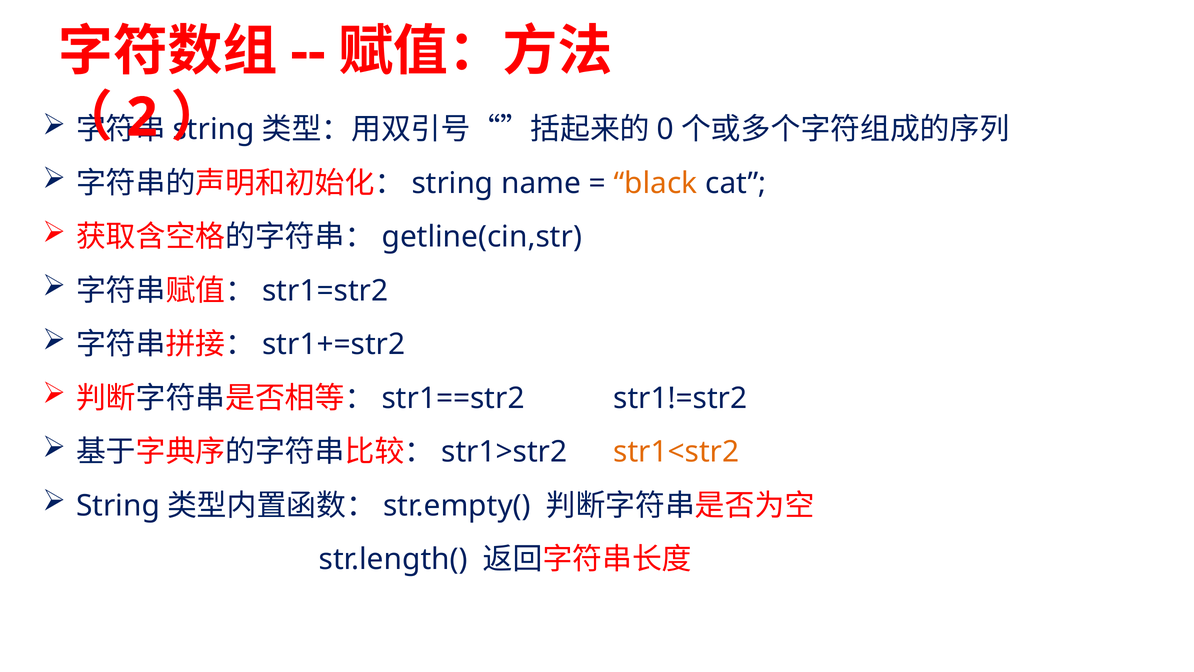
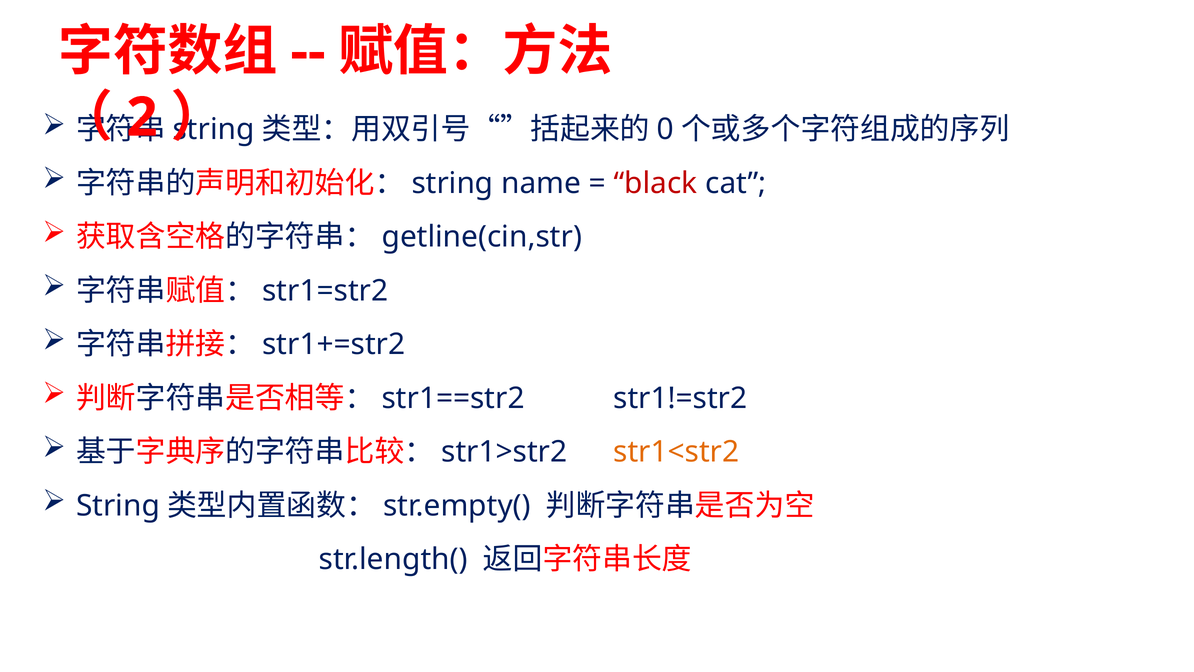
black colour: orange -> red (656, 183)
